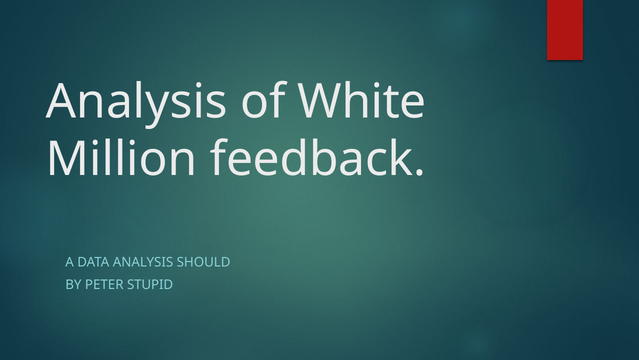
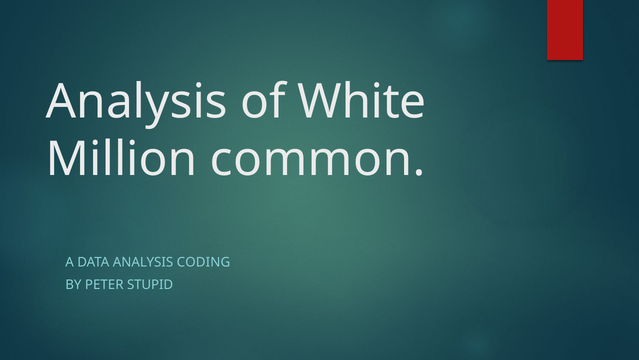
feedback: feedback -> common (318, 159)
SHOULD: SHOULD -> CODING (204, 262)
